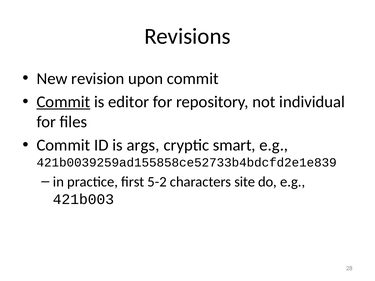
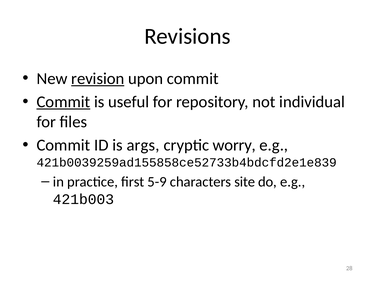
revision underline: none -> present (98, 79)
editor: editor -> useful (129, 102)
smart: smart -> worry (234, 145)
5-2: 5-2 -> 5-9 (157, 182)
